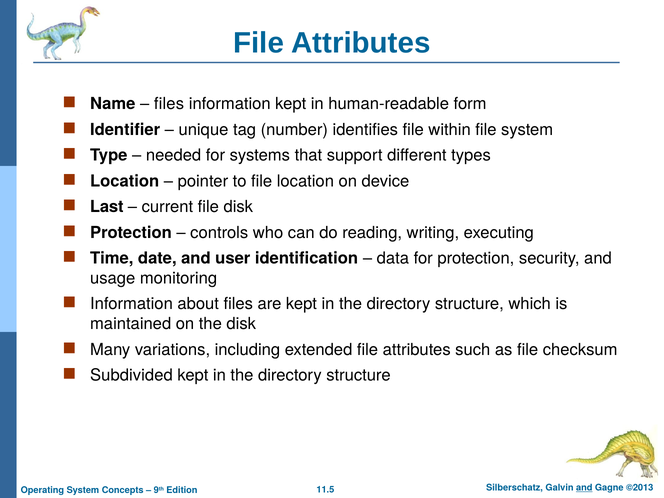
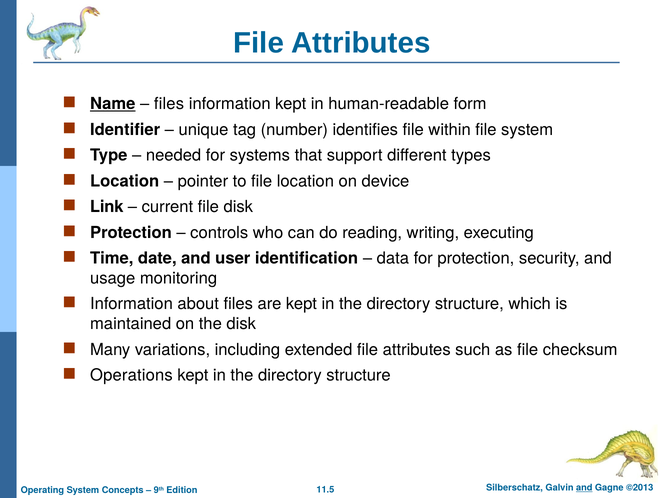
Name underline: none -> present (113, 104)
Last: Last -> Link (107, 207)
Subdivided: Subdivided -> Operations (131, 375)
